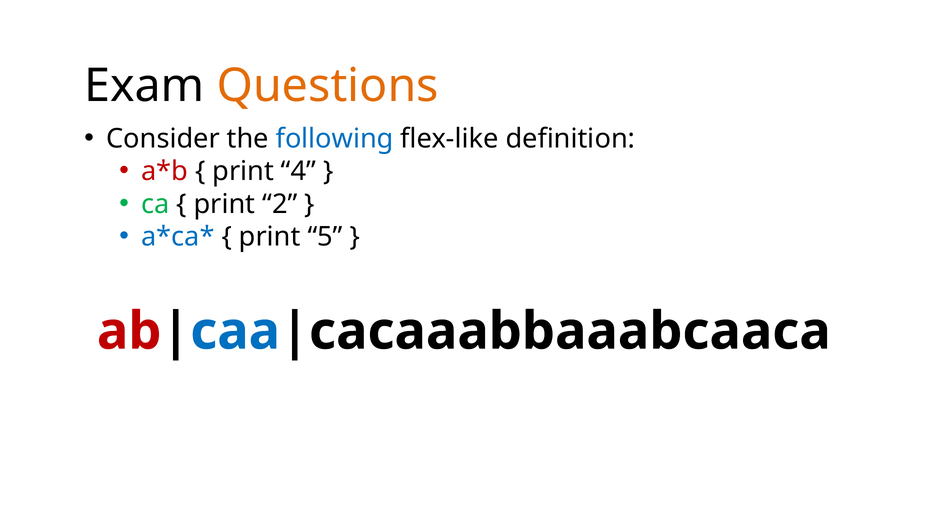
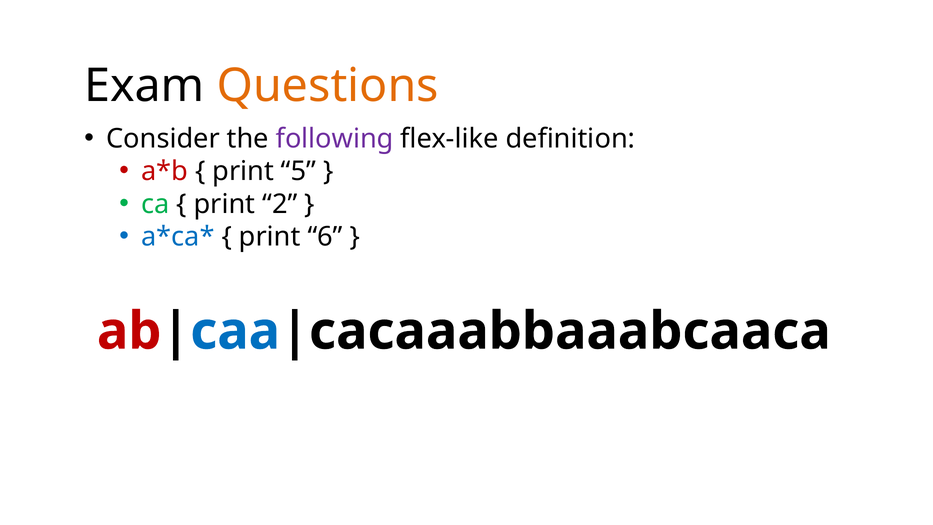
following colour: blue -> purple (335, 139)
4: 4 -> 5 (299, 171)
5: 5 -> 6 (325, 237)
